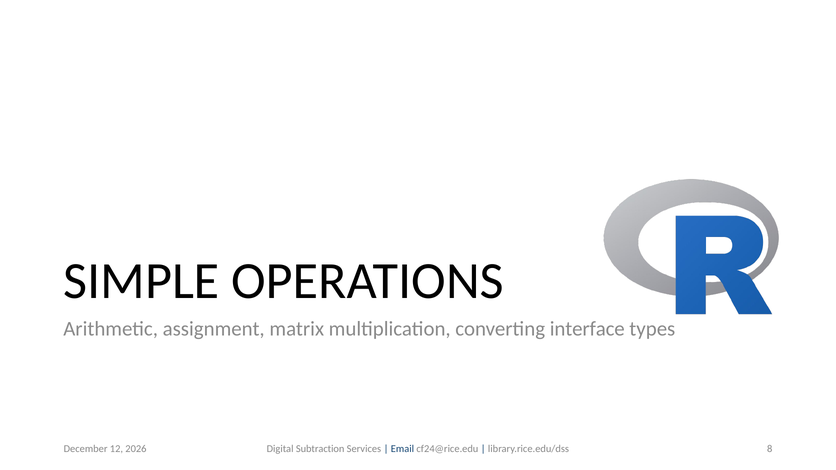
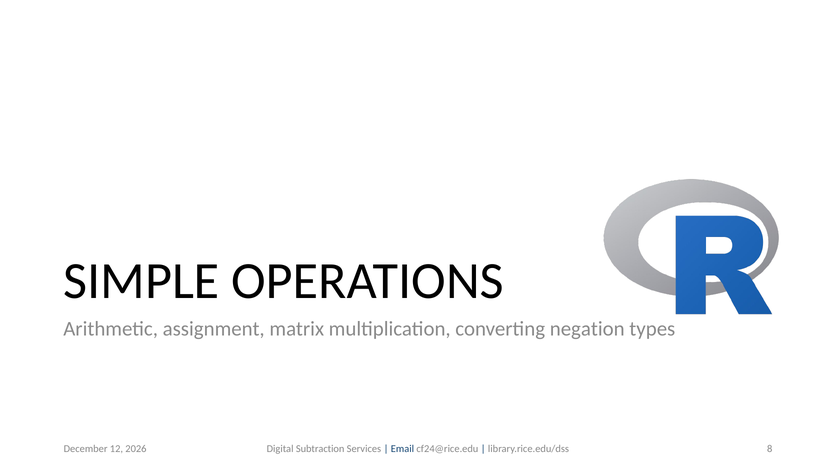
interface: interface -> negation (587, 329)
